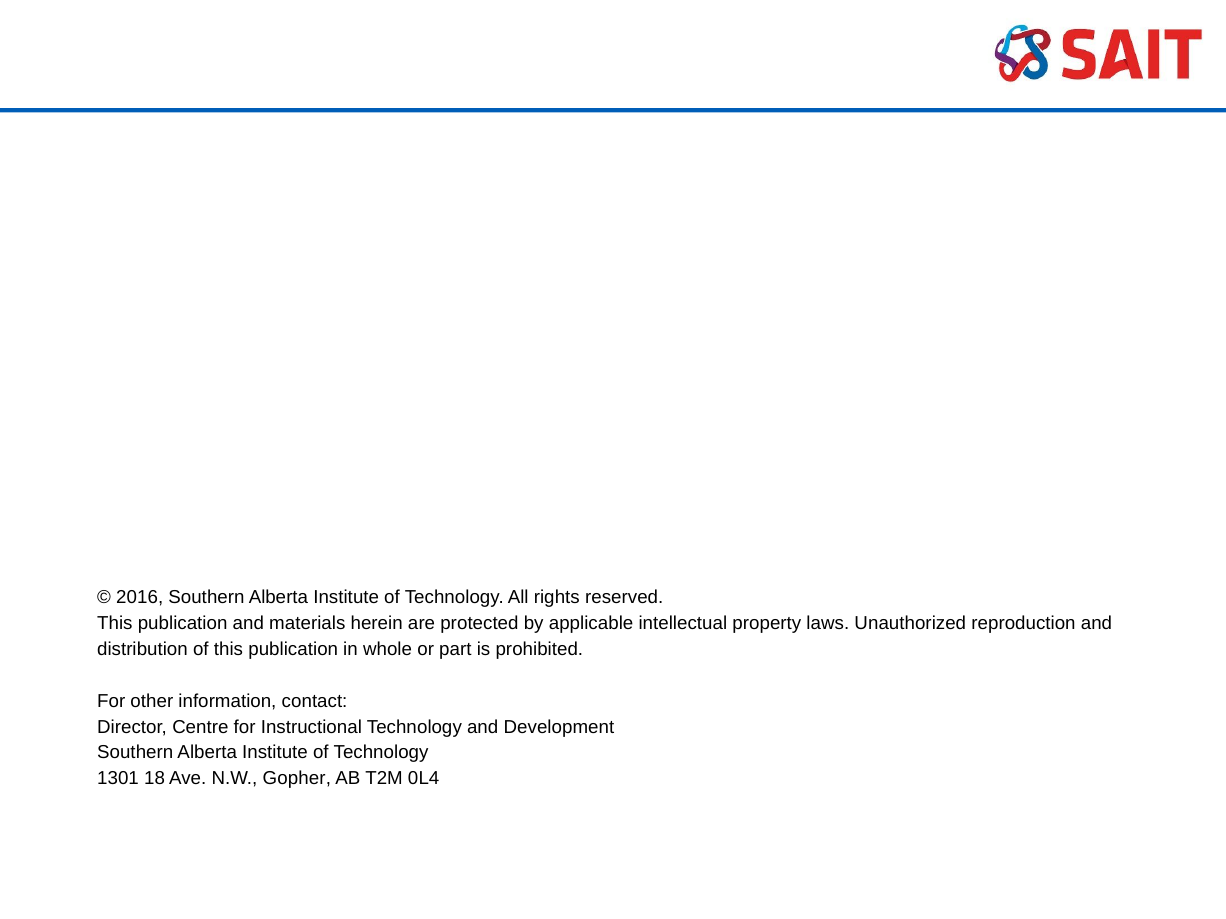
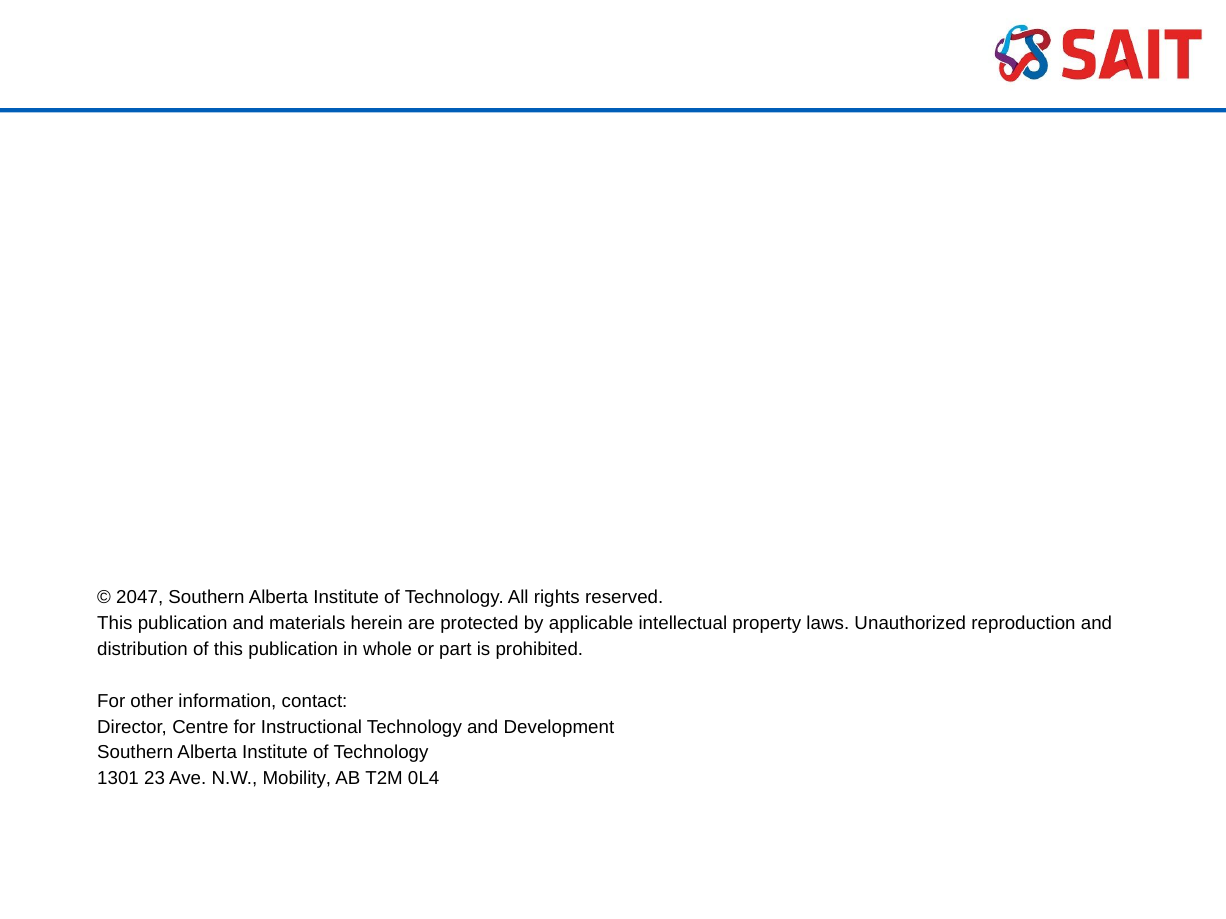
2016: 2016 -> 2047 (140, 598)
18: 18 -> 23 (155, 779)
Gopher: Gopher -> Mobility (297, 779)
